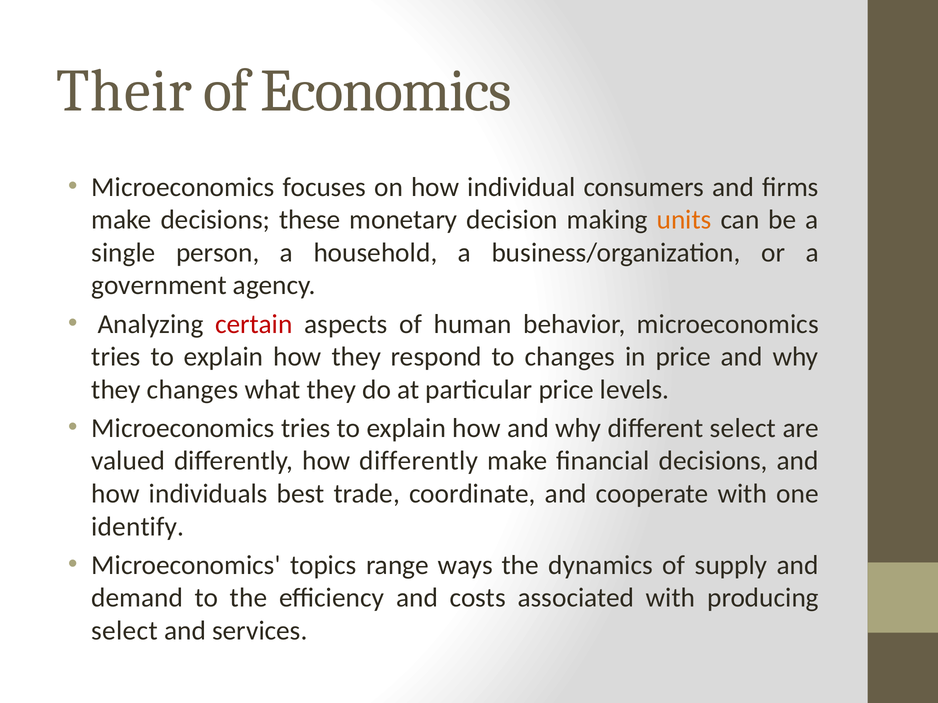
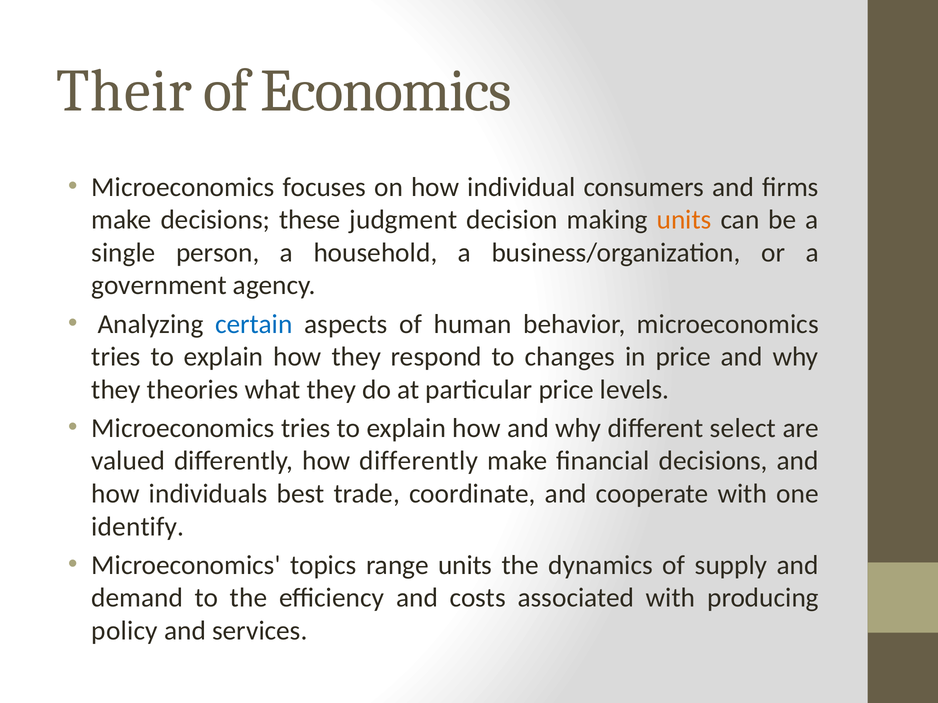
monetary: monetary -> judgment (403, 220)
certain colour: red -> blue (254, 324)
they changes: changes -> theories (193, 390)
range ways: ways -> units (465, 565)
select: select -> policy (125, 631)
